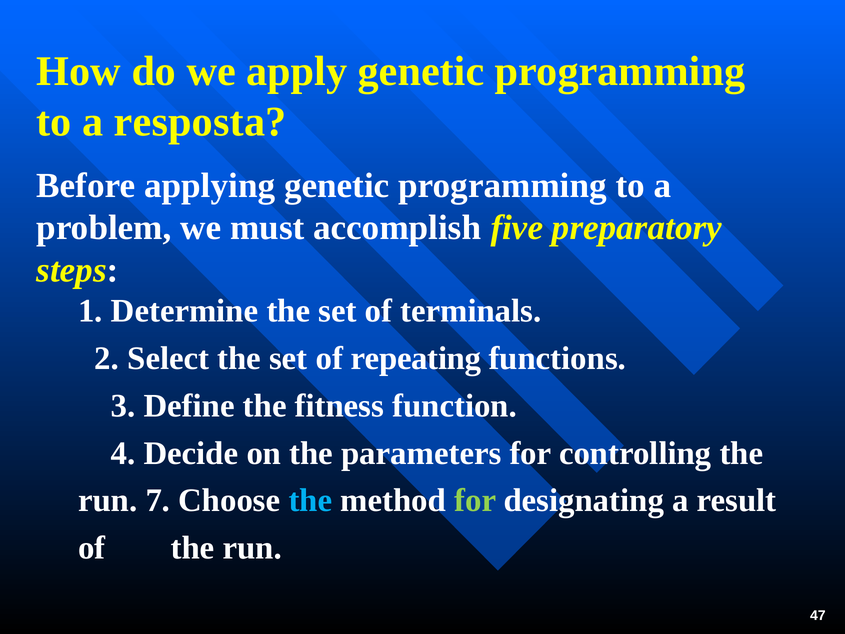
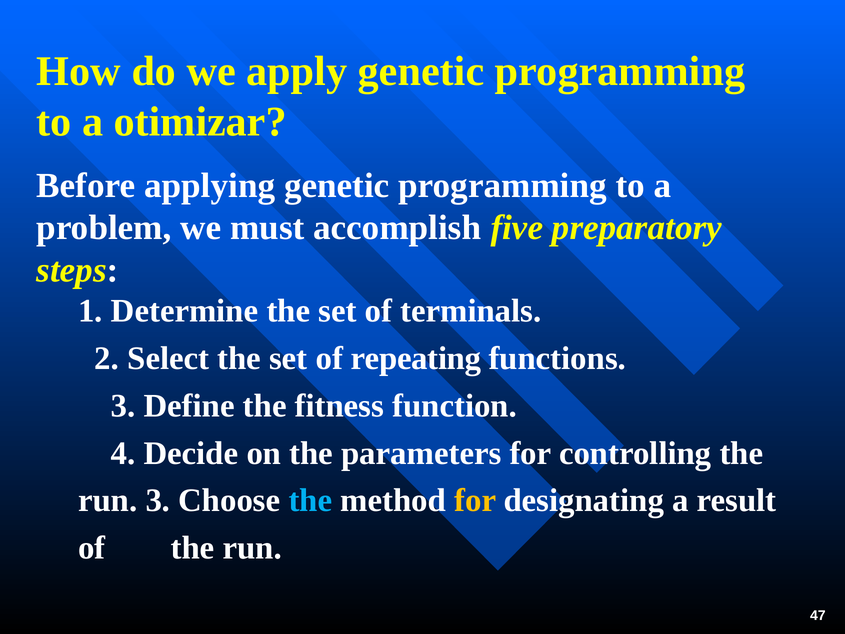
resposta: resposta -> otimizar (200, 122)
run 7: 7 -> 3 (158, 500)
for colour: light green -> yellow (475, 500)
